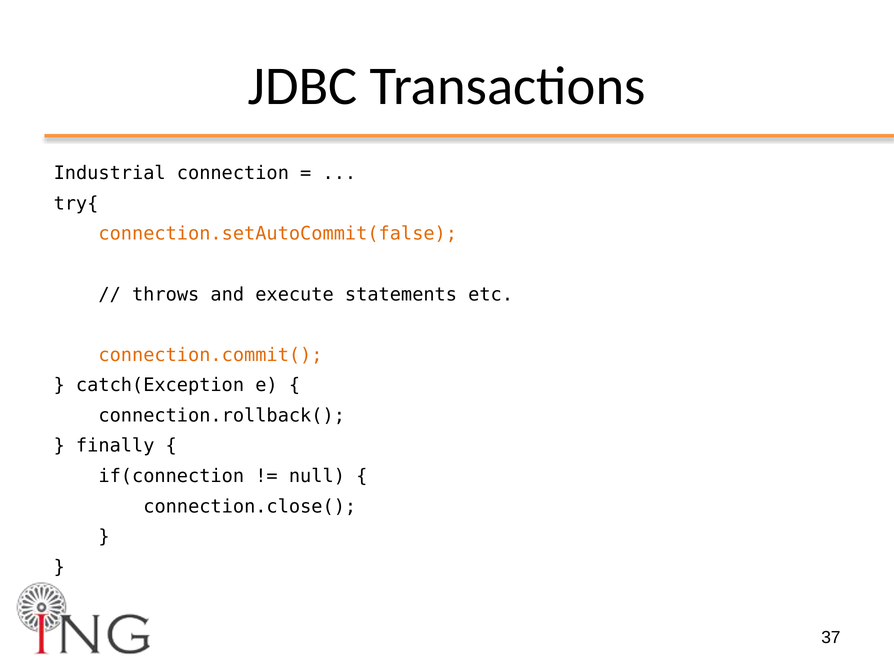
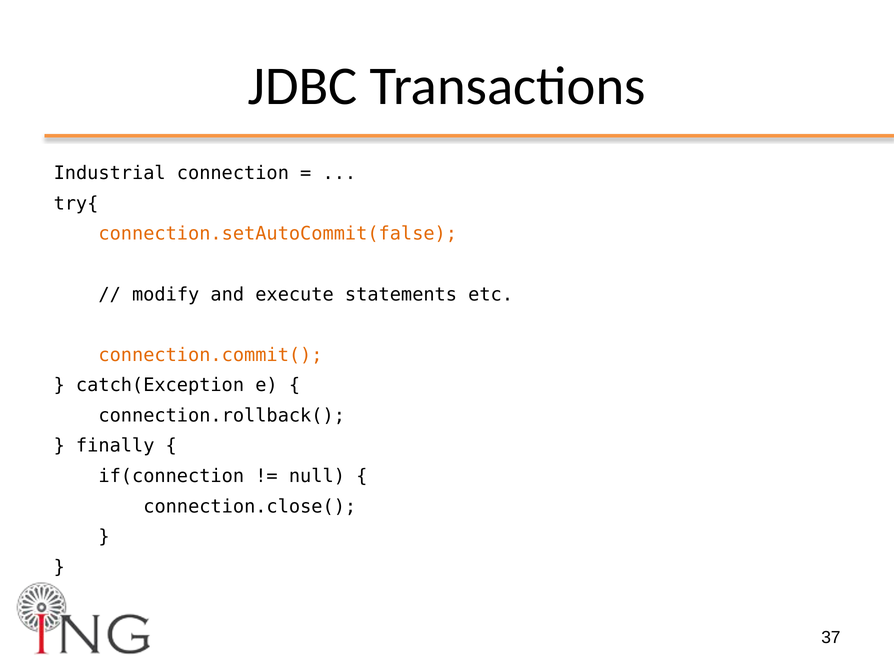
throws: throws -> modify (166, 295)
